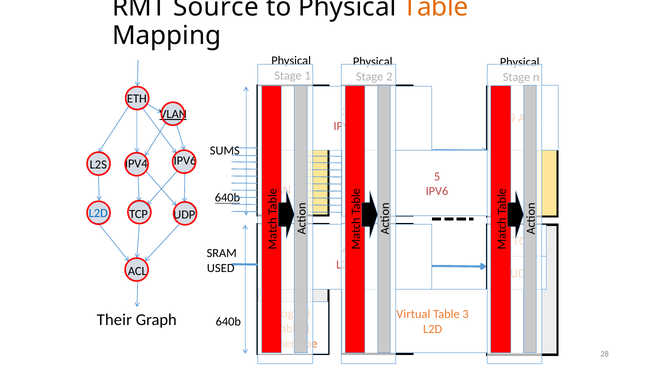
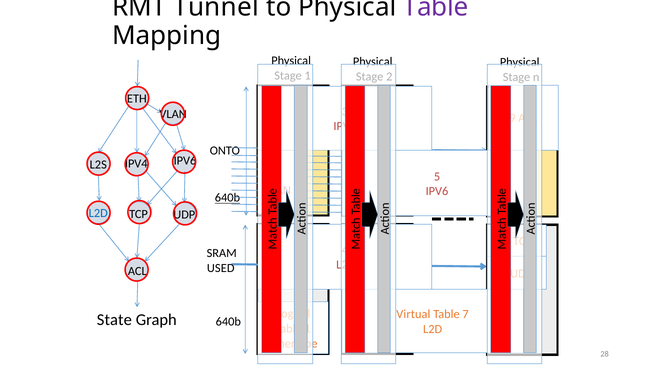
Source: Source -> Tunnel (216, 7)
Table colour: orange -> purple (436, 7)
VLAN underline: present -> none (173, 114)
SUMS: SUMS -> ONTO (225, 151)
Table 3: 3 -> 7 (466, 314)
Their: Their -> State (114, 319)
